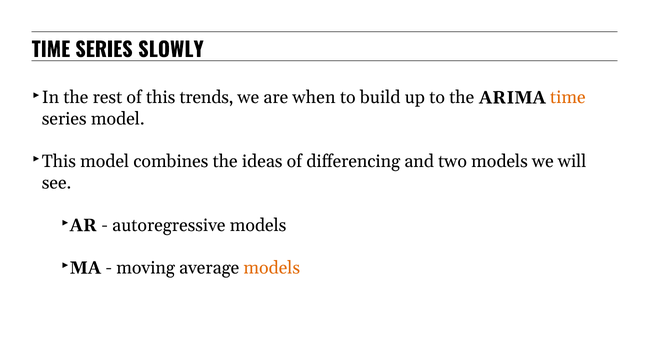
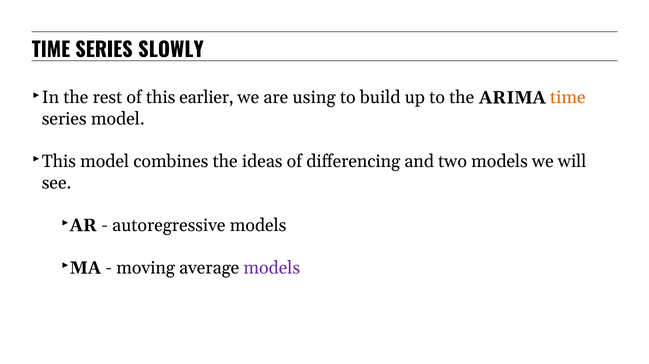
trends: trends -> earlier (207, 98)
when: when -> using (314, 98)
models colour: orange -> purple (272, 268)
